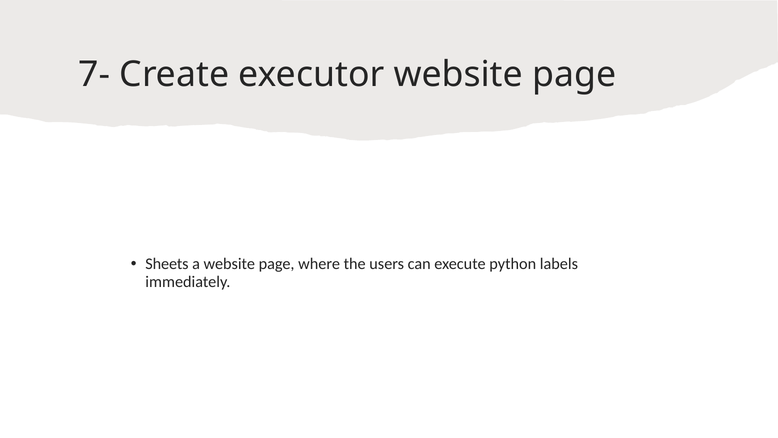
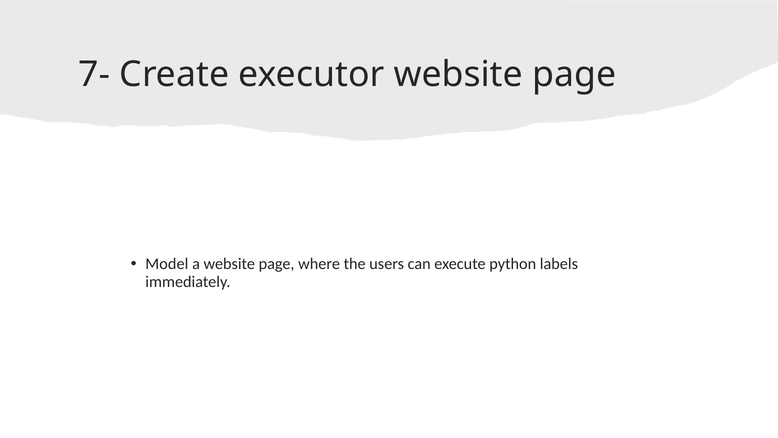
Sheets: Sheets -> Model (167, 264)
